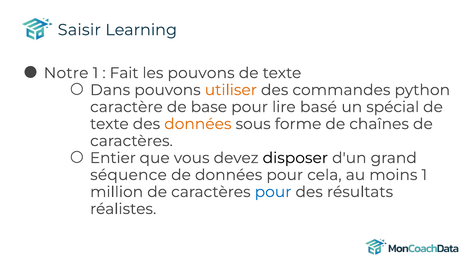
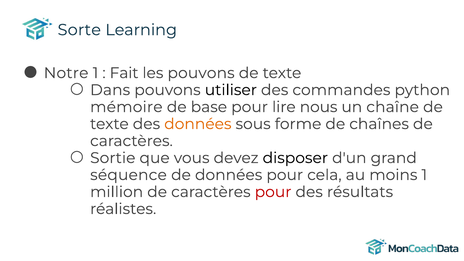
Saisir: Saisir -> Sorte (79, 30)
utiliser colour: orange -> black (231, 90)
caractère: caractère -> mémoire (126, 107)
basé: basé -> nous (319, 107)
spécial: spécial -> chaîne (393, 107)
Entier: Entier -> Sortie (113, 158)
pour colour: blue -> red (273, 192)
